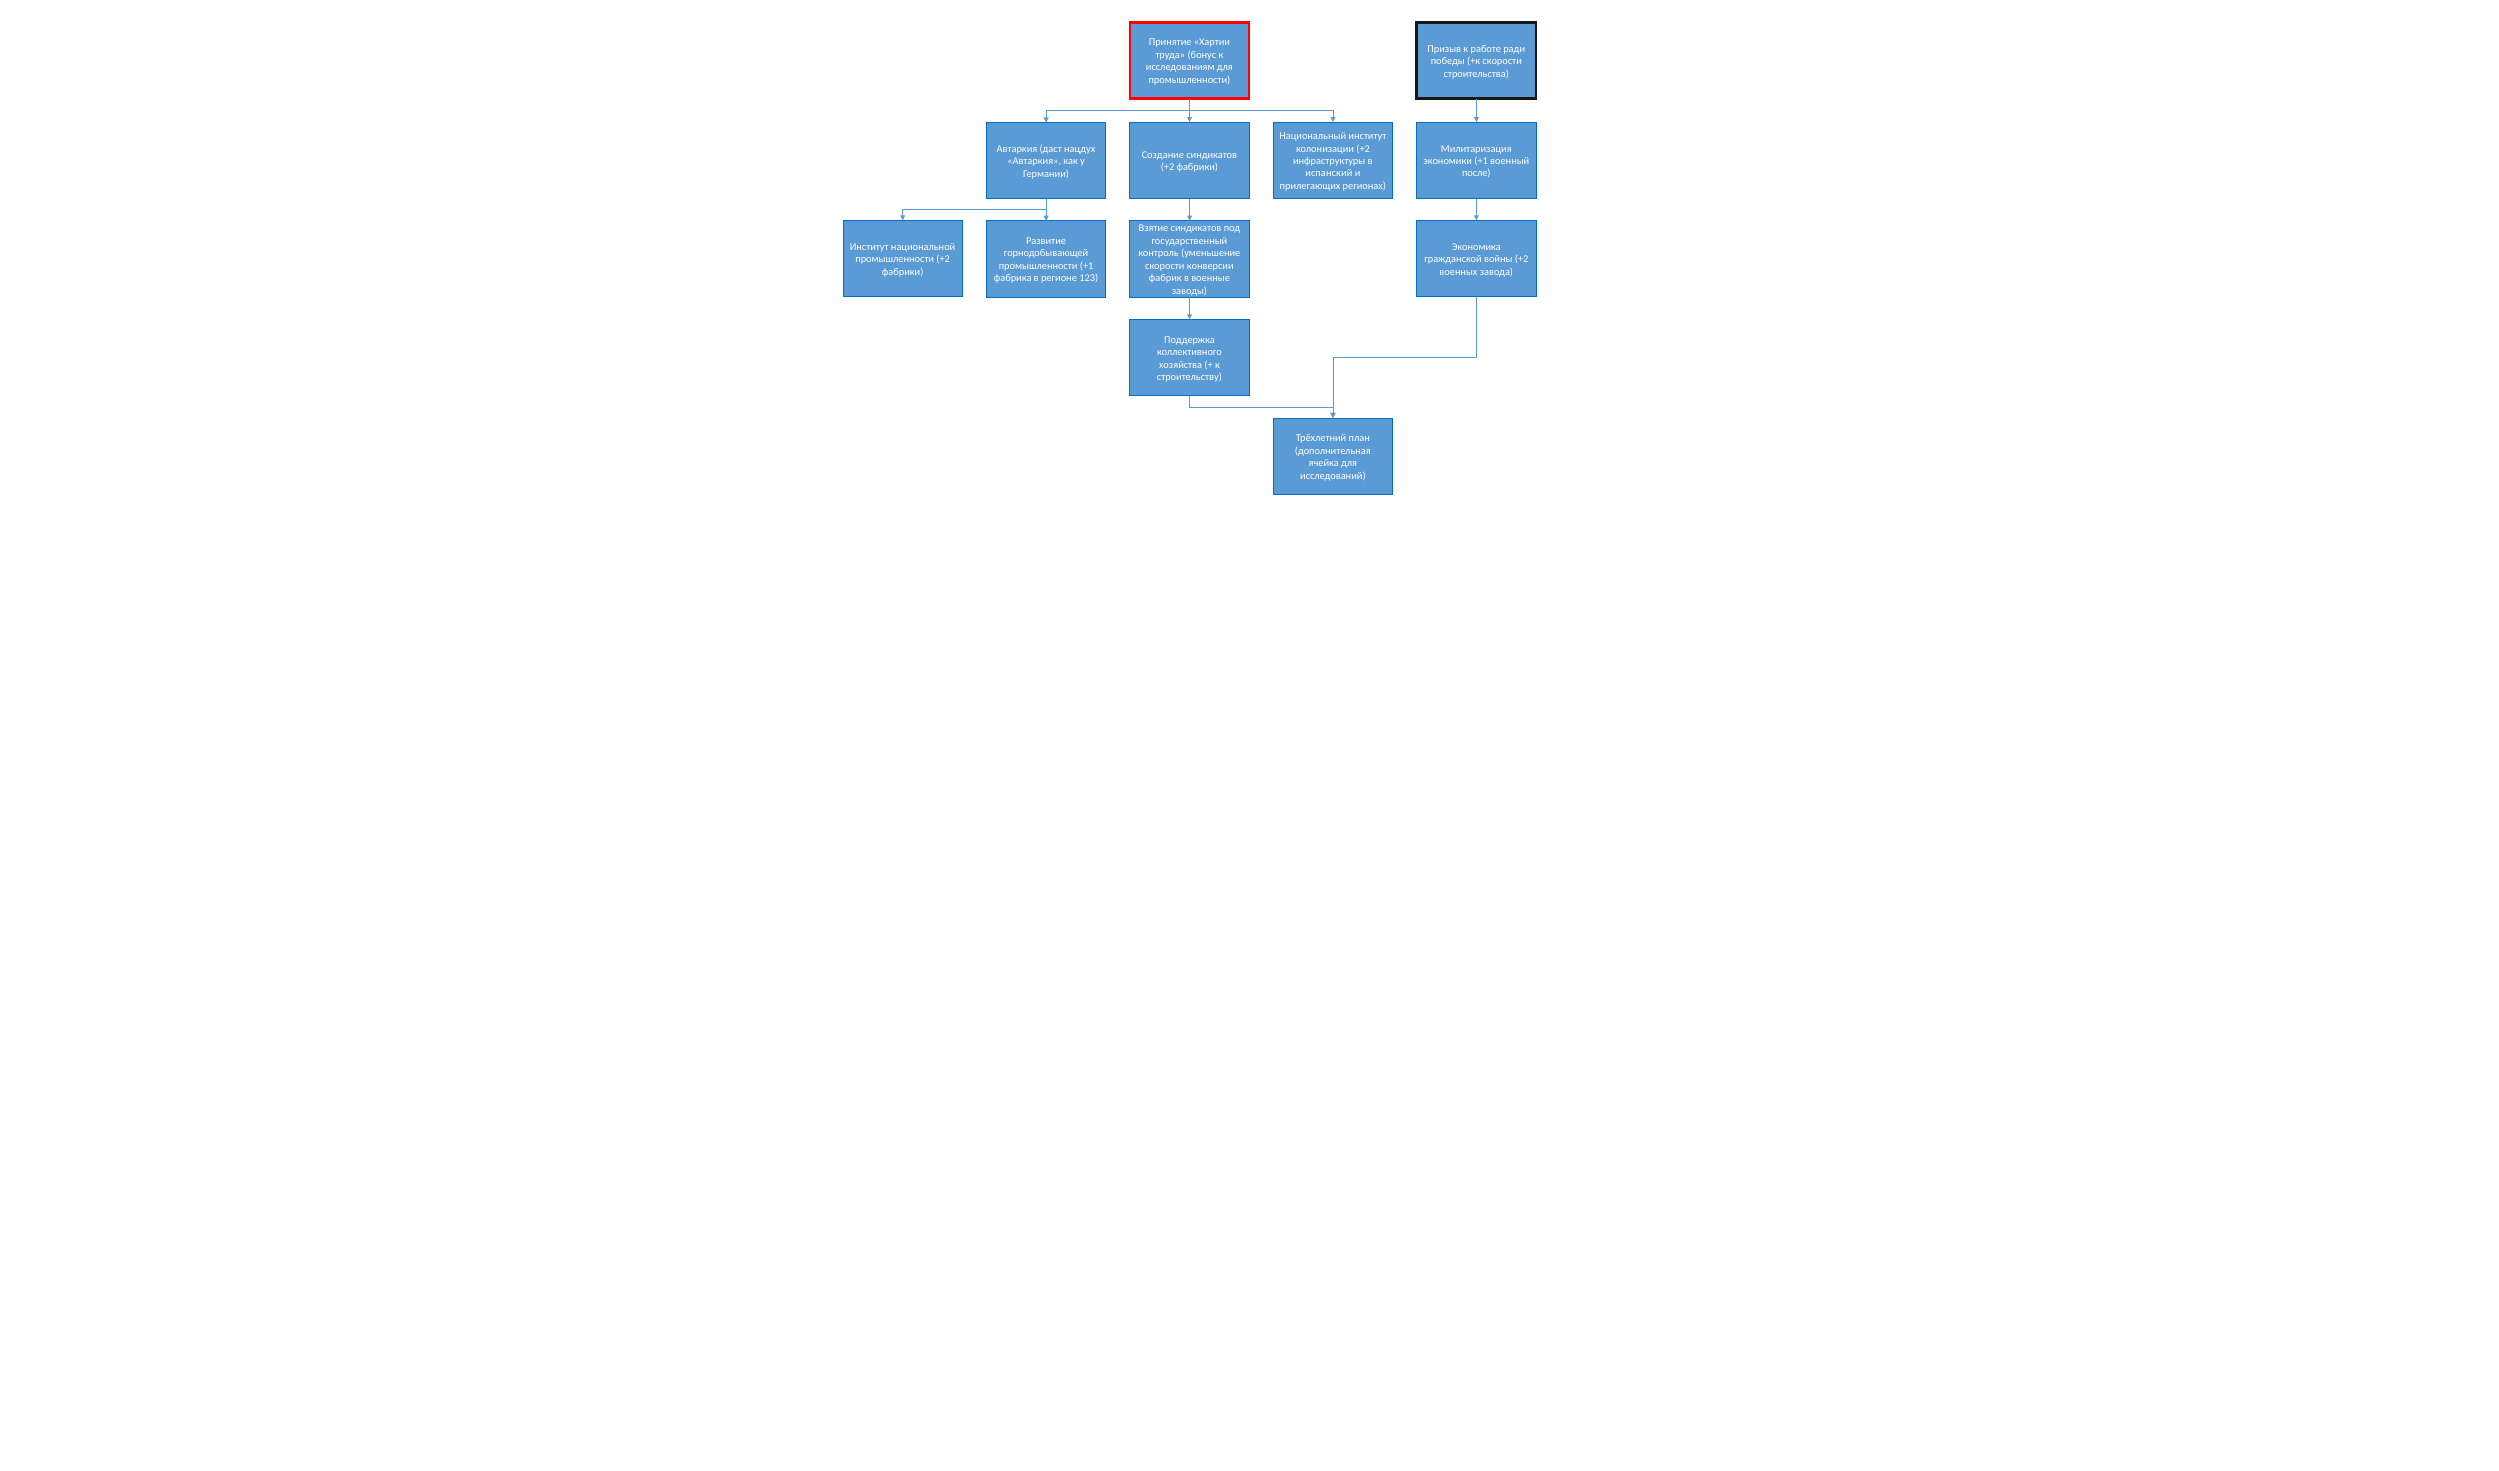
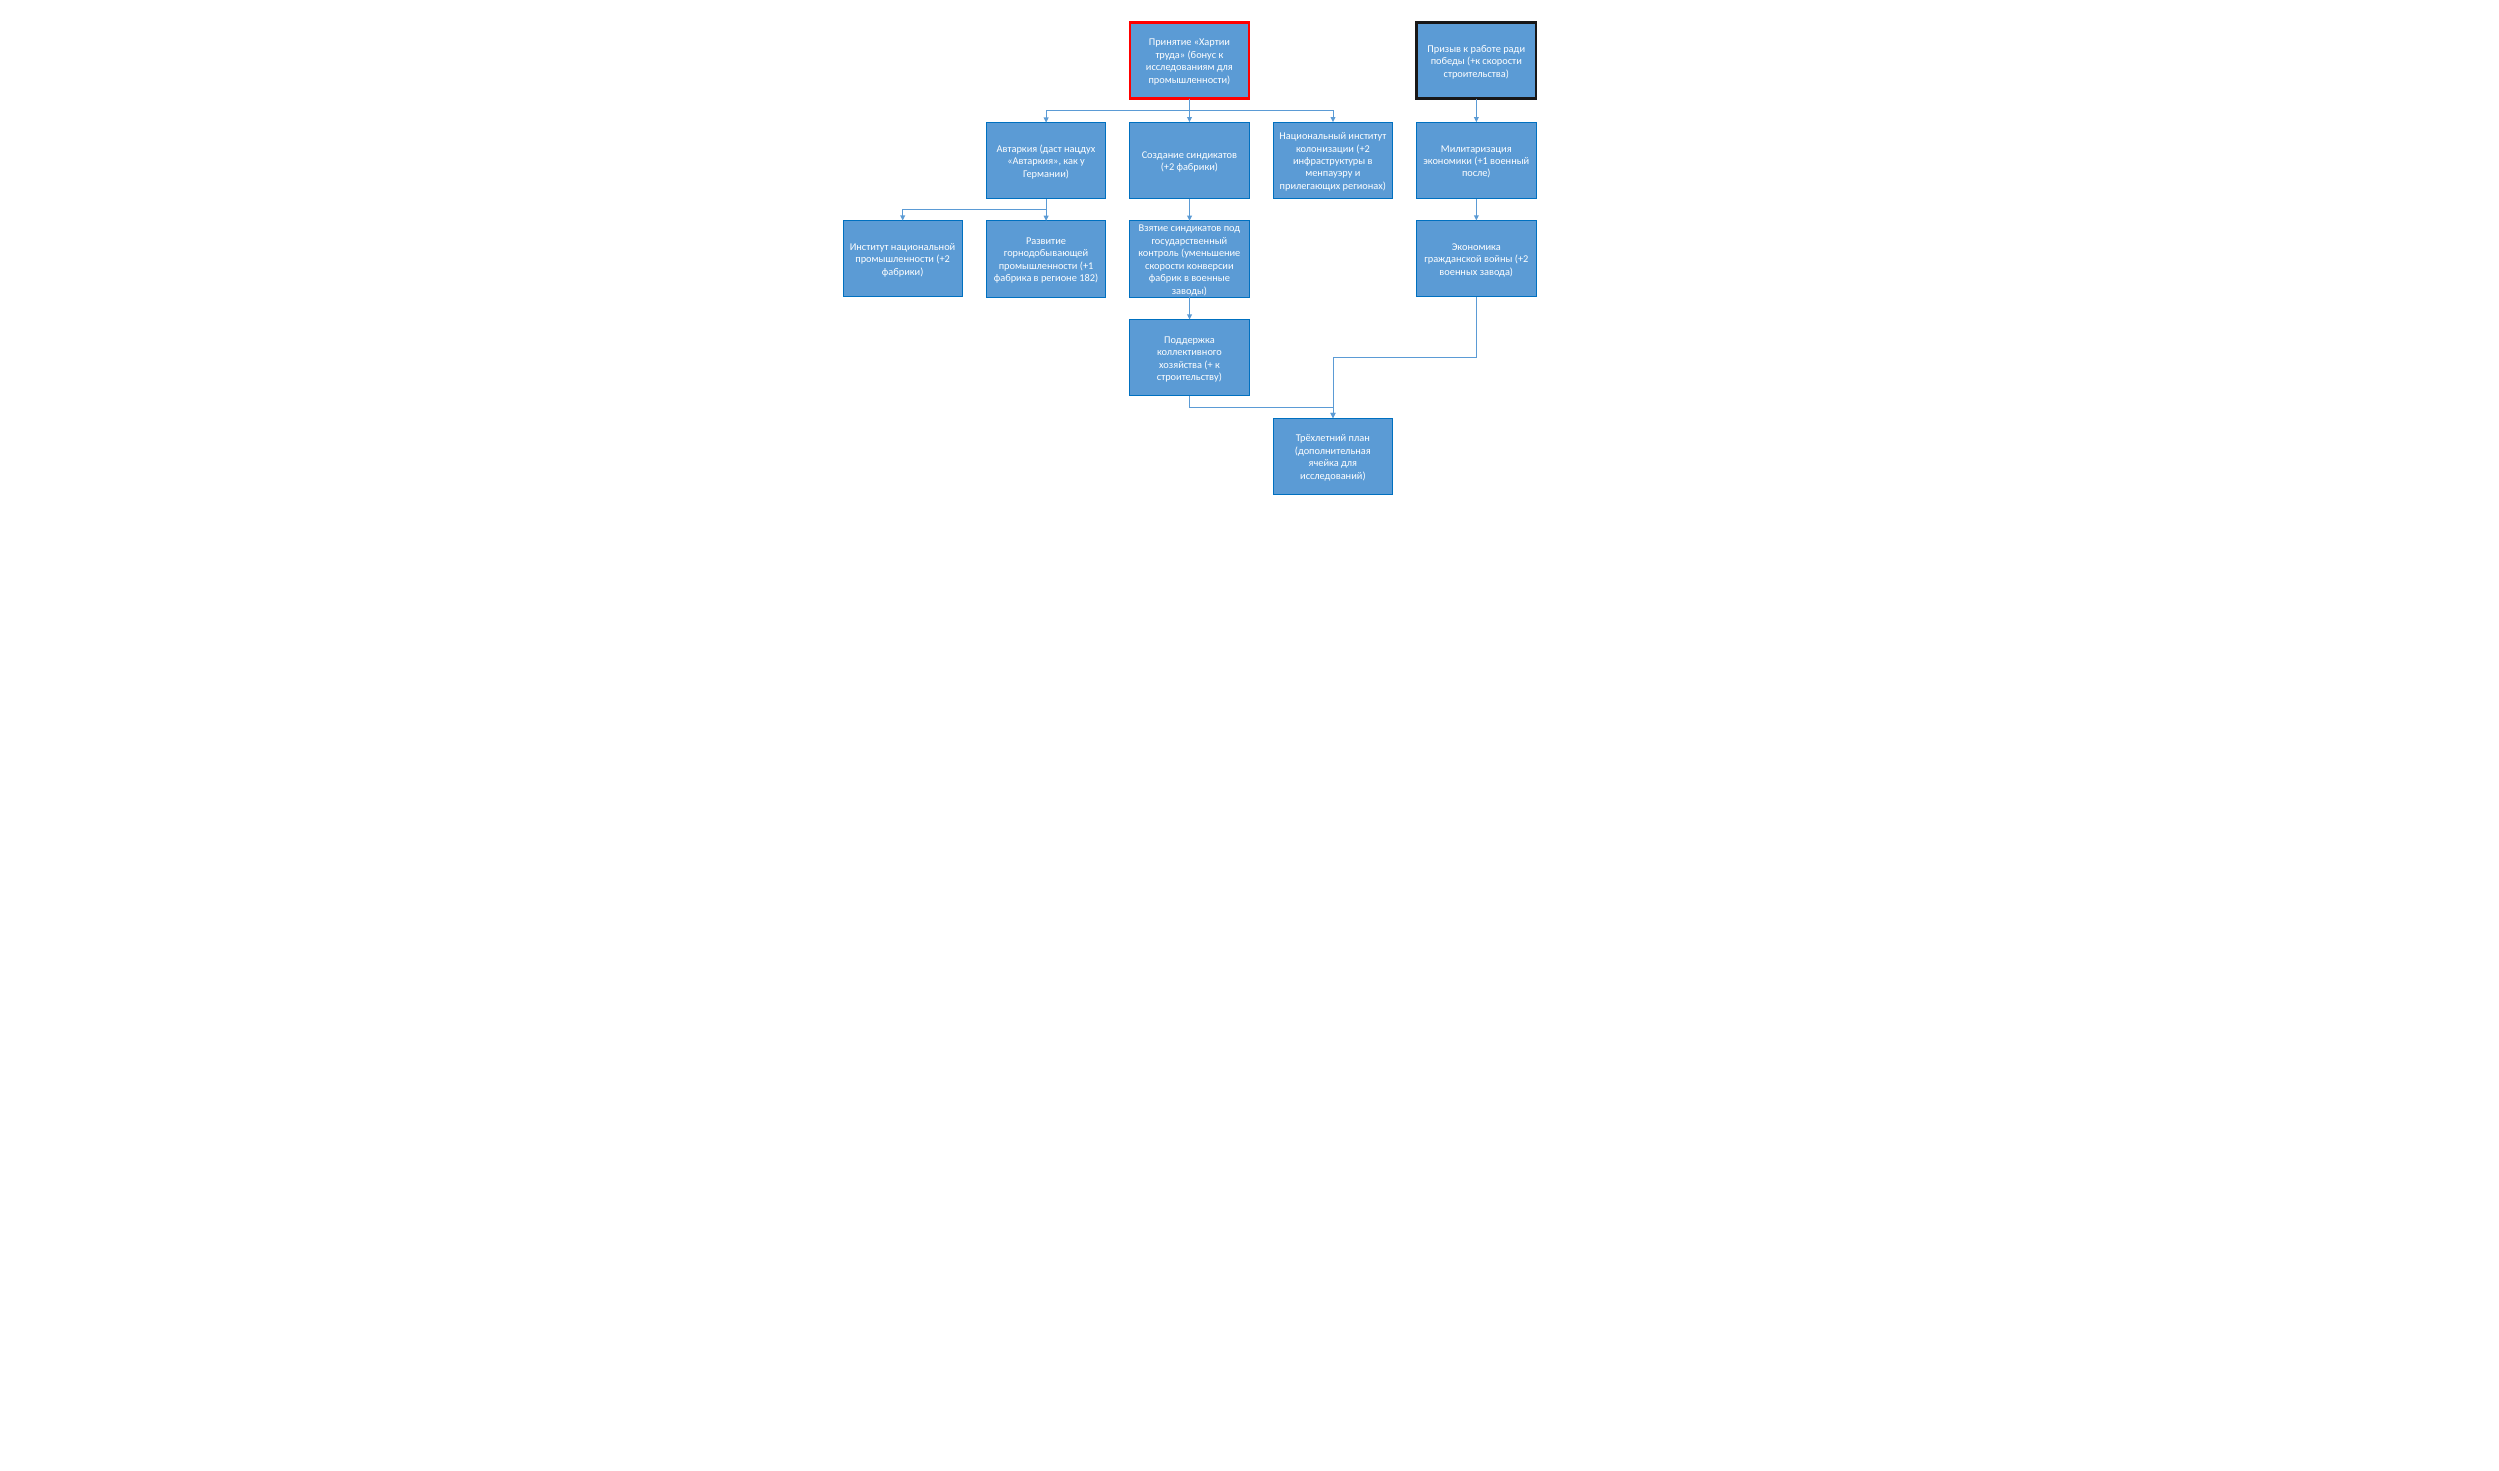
испанский: испанский -> менпауэру (1329, 173)
123: 123 -> 182 (1089, 278)
